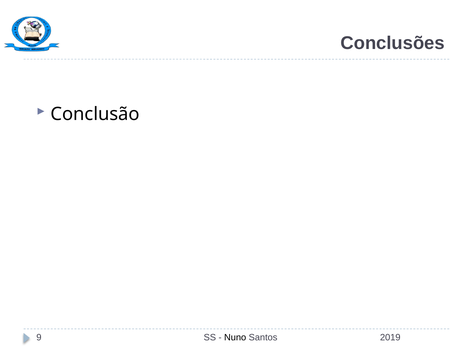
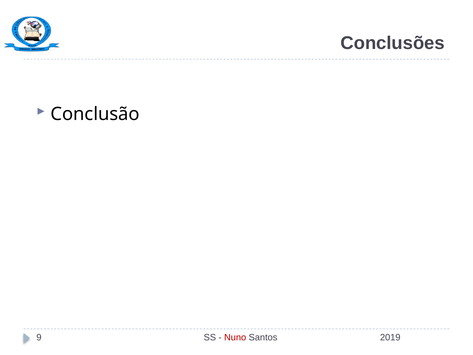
Nuno colour: black -> red (235, 337)
